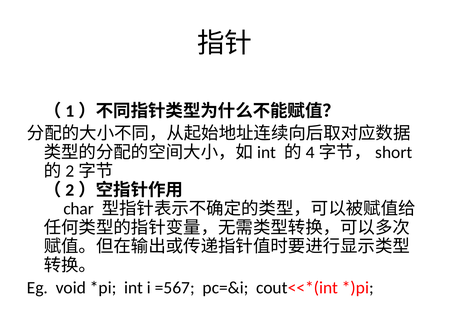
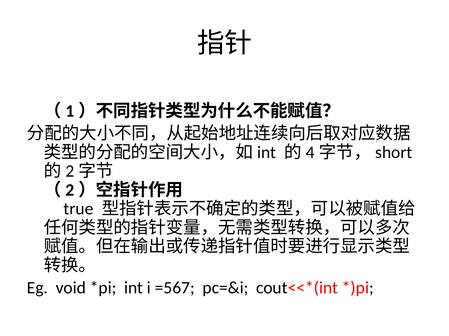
char: char -> true (79, 209)
